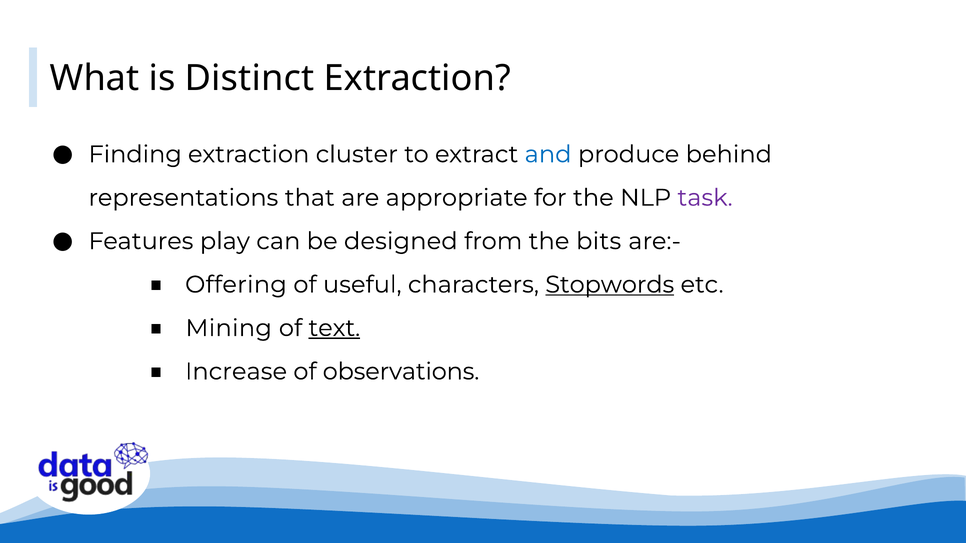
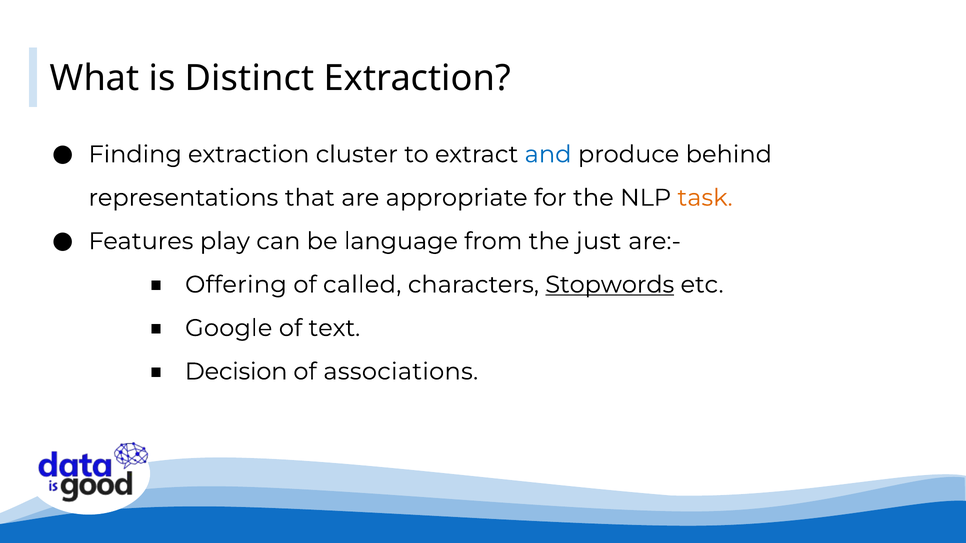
task colour: purple -> orange (705, 198)
designed: designed -> language (401, 241)
bits: bits -> just (599, 241)
useful: useful -> called (362, 285)
Mining: Mining -> Google (229, 328)
text underline: present -> none (334, 328)
Increase: Increase -> Decision (236, 372)
observations: observations -> associations (401, 372)
